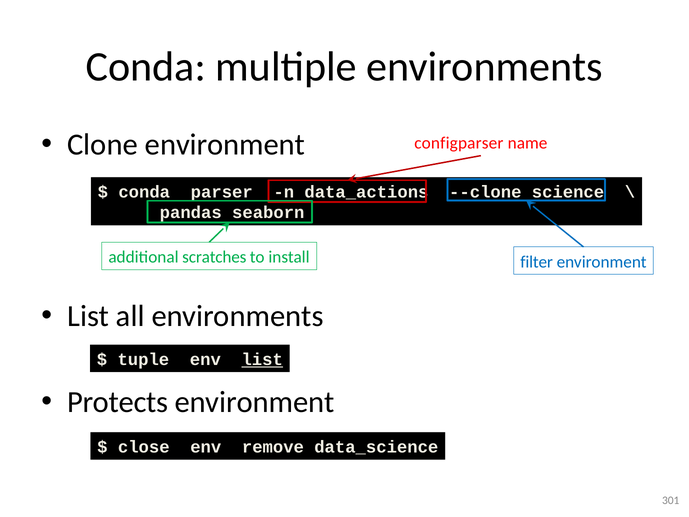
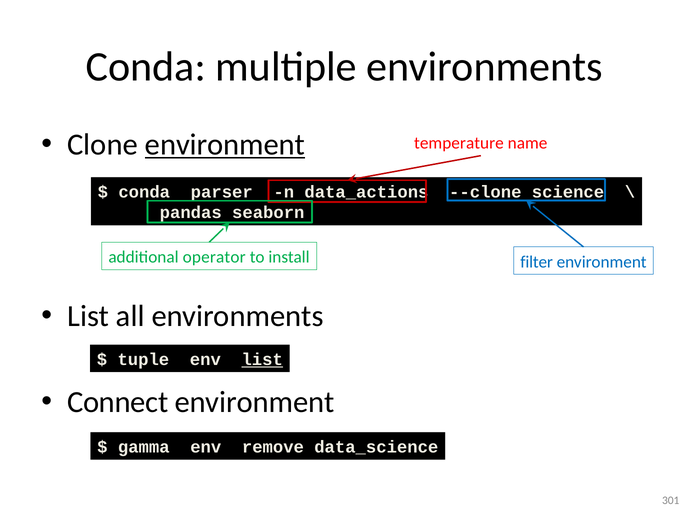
environment underline: none -> present (225, 145)
configparser: configparser -> temperature (459, 143)
scratches: scratches -> operator (214, 257)
Protects: Protects -> Connect (118, 402)
close: close -> gamma (144, 447)
